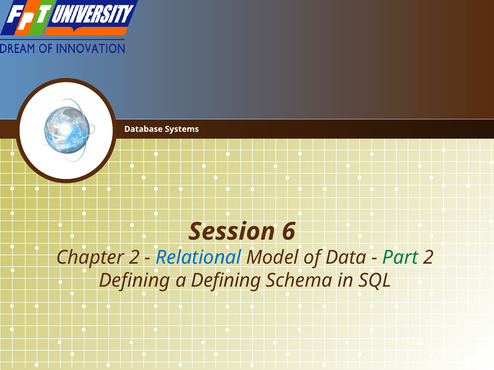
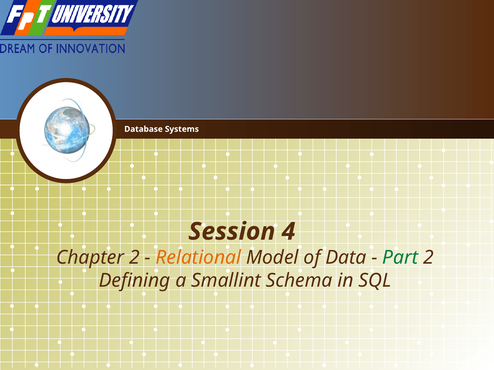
6: 6 -> 4 (289, 232)
Relational colour: blue -> orange (198, 258)
a Defining: Defining -> Smallint (226, 281)
